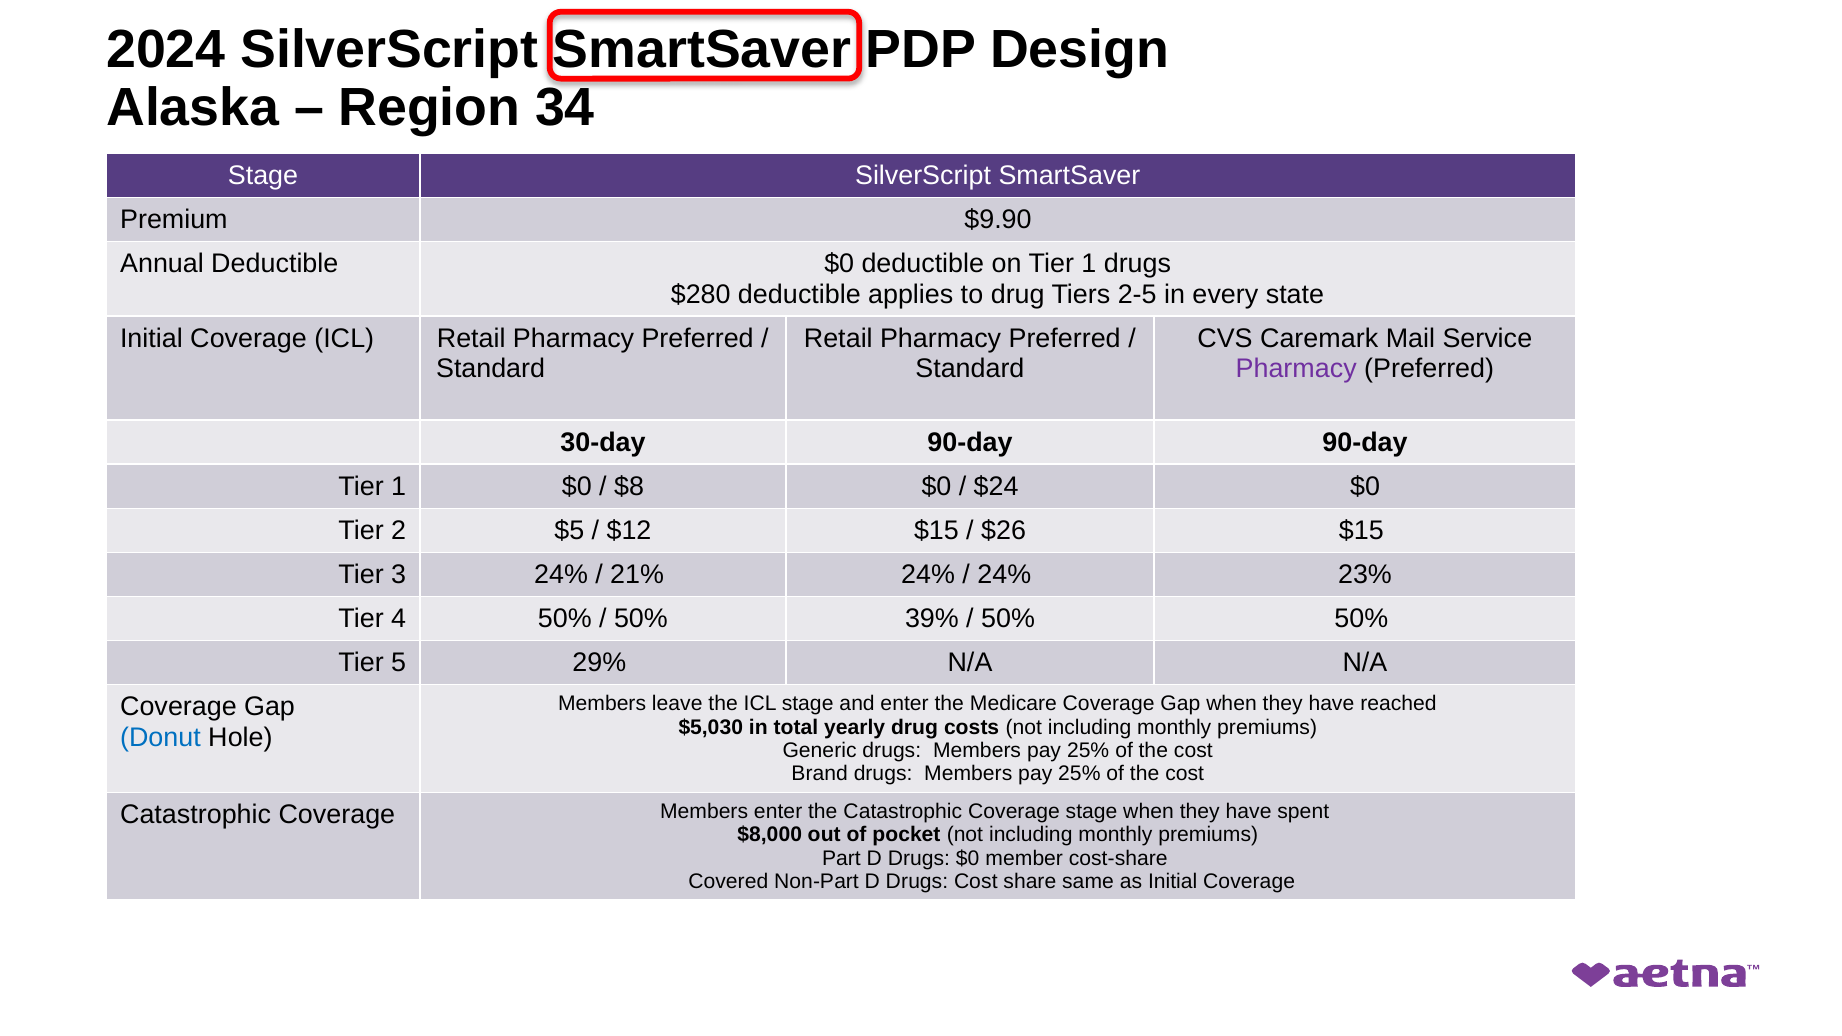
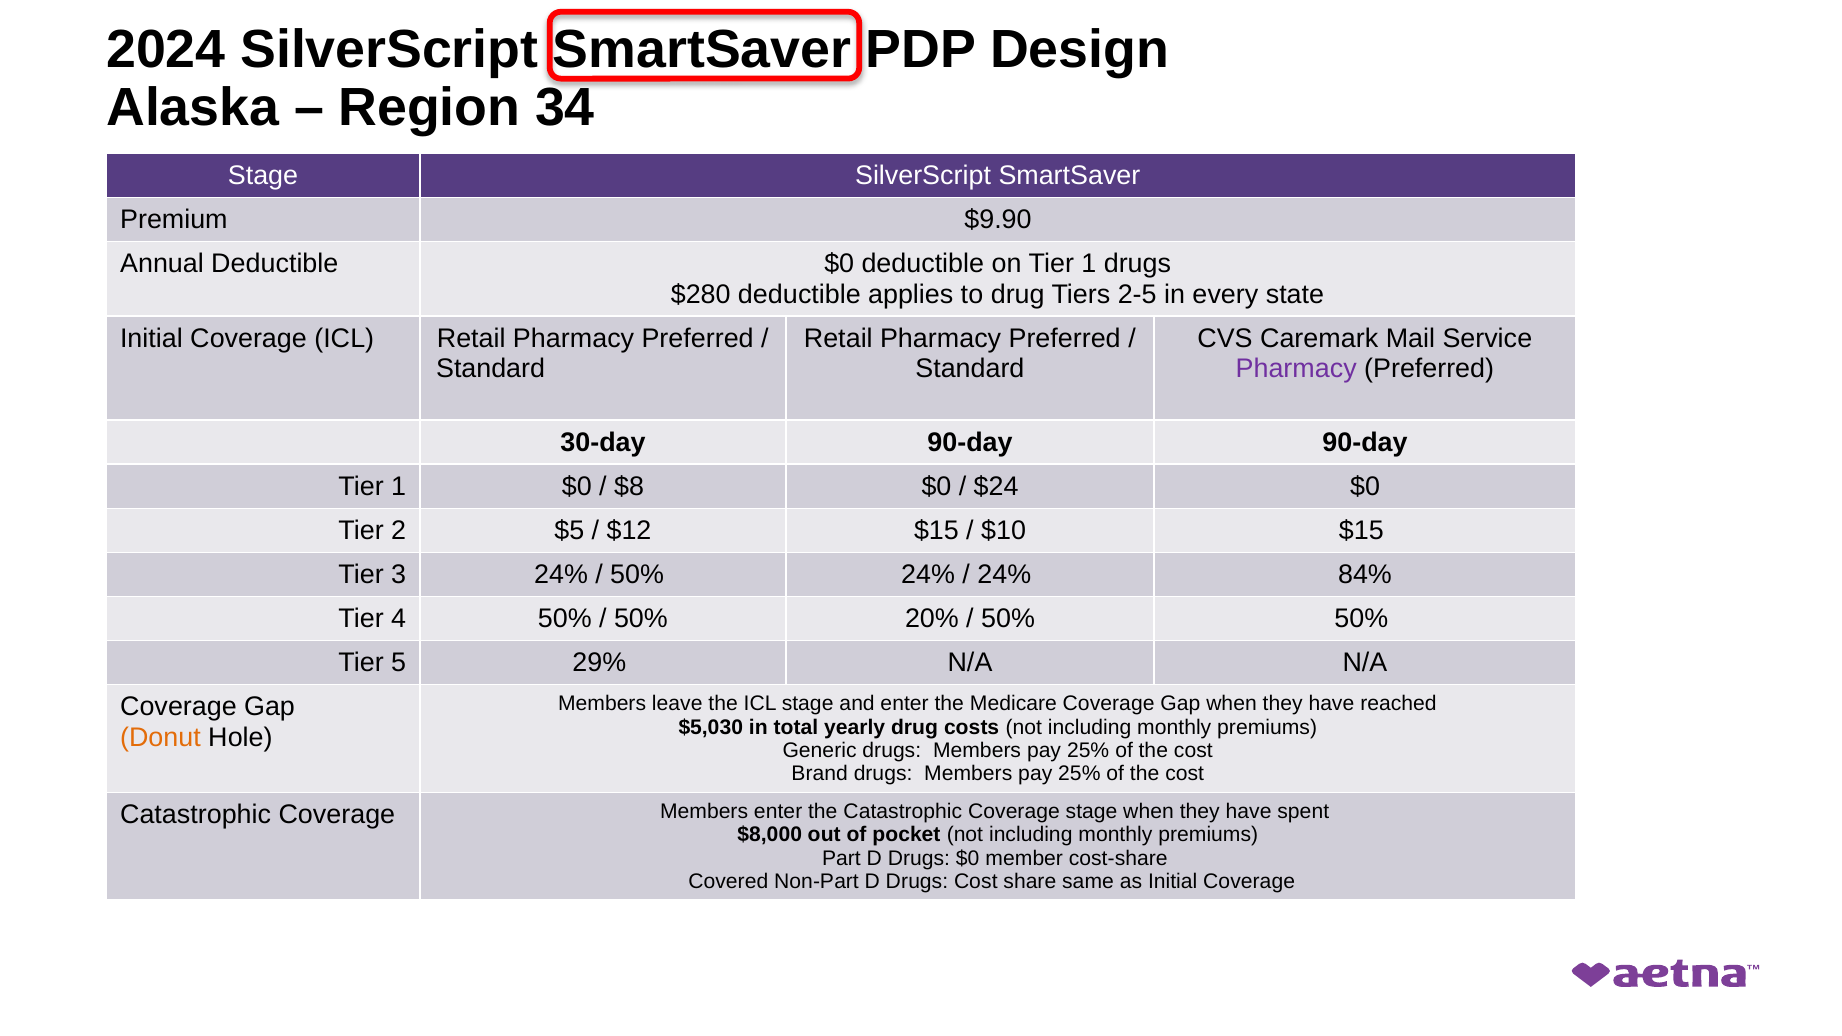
$26: $26 -> $10 (1004, 531)
21%: 21% -> 50% (637, 575)
23%: 23% -> 84% (1365, 575)
39%: 39% -> 20% (932, 619)
Donut colour: blue -> orange (160, 737)
